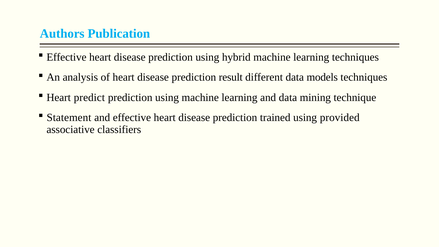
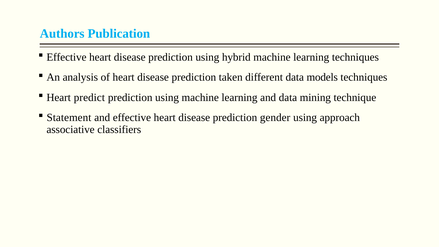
result: result -> taken (231, 77)
trained: trained -> gender (275, 117)
provided: provided -> approach (340, 117)
